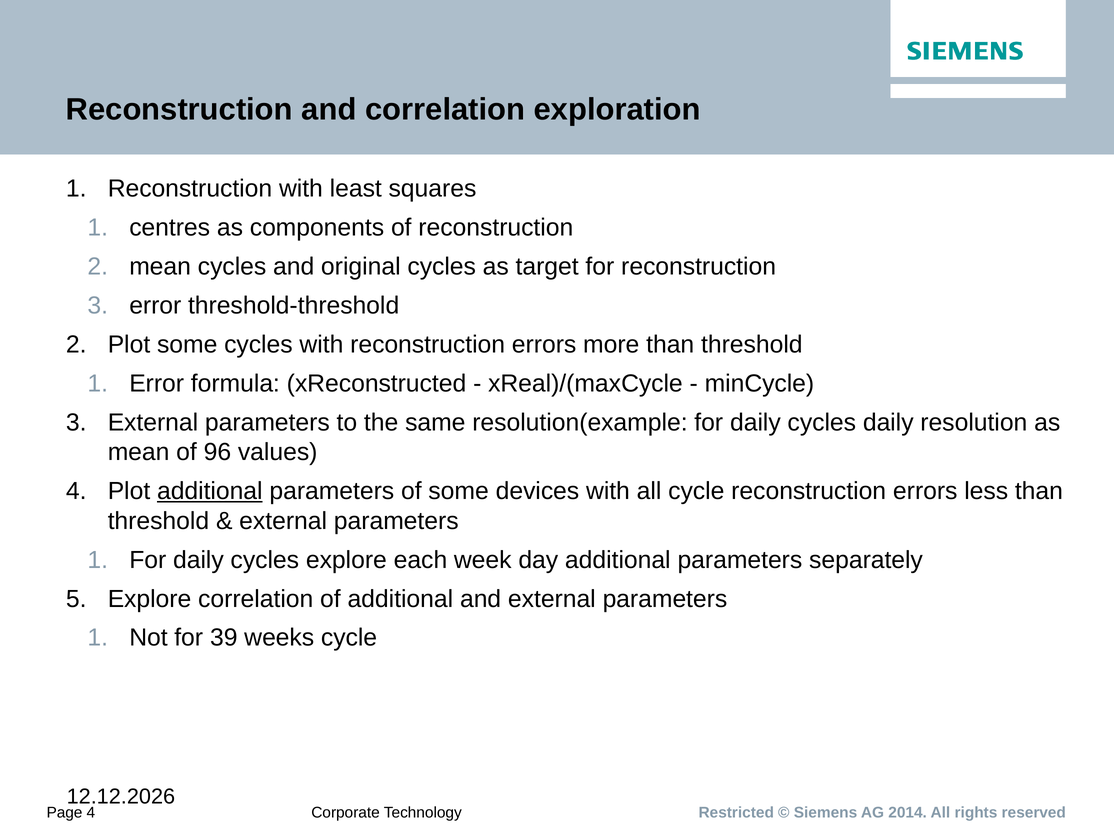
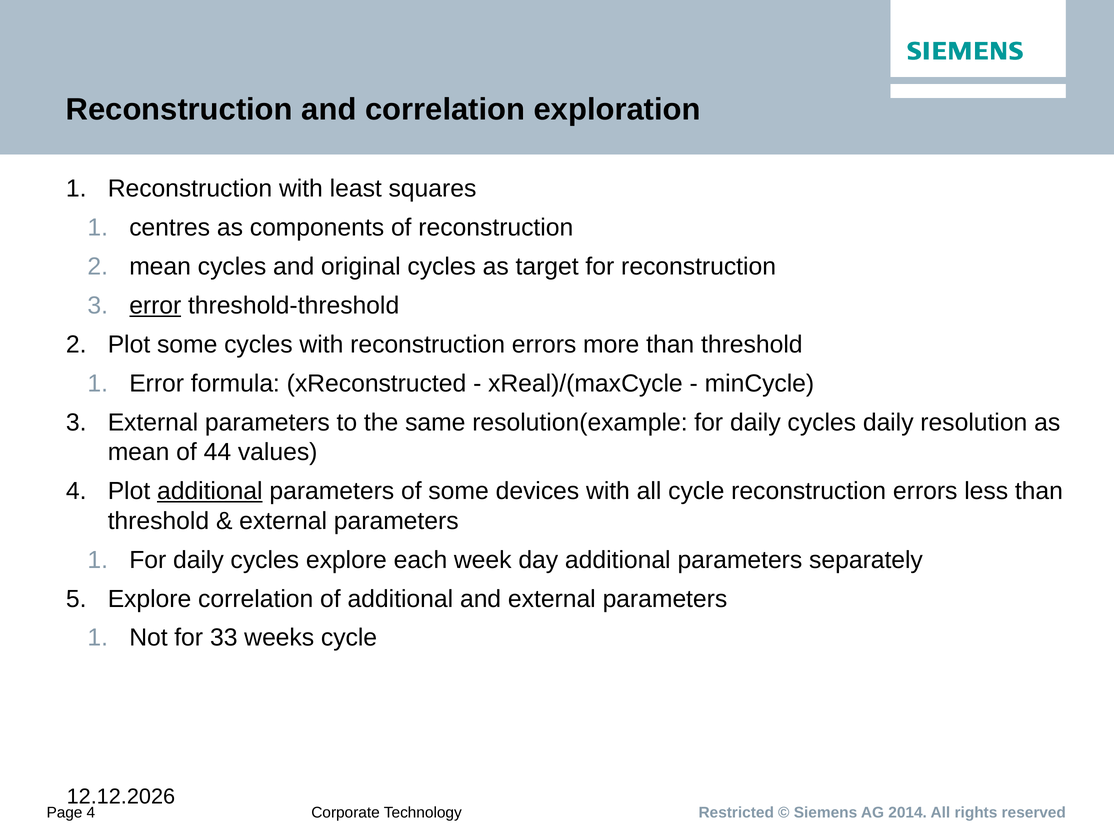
error underline: none -> present (155, 306)
96: 96 -> 44 (217, 453)
39: 39 -> 33 (224, 638)
